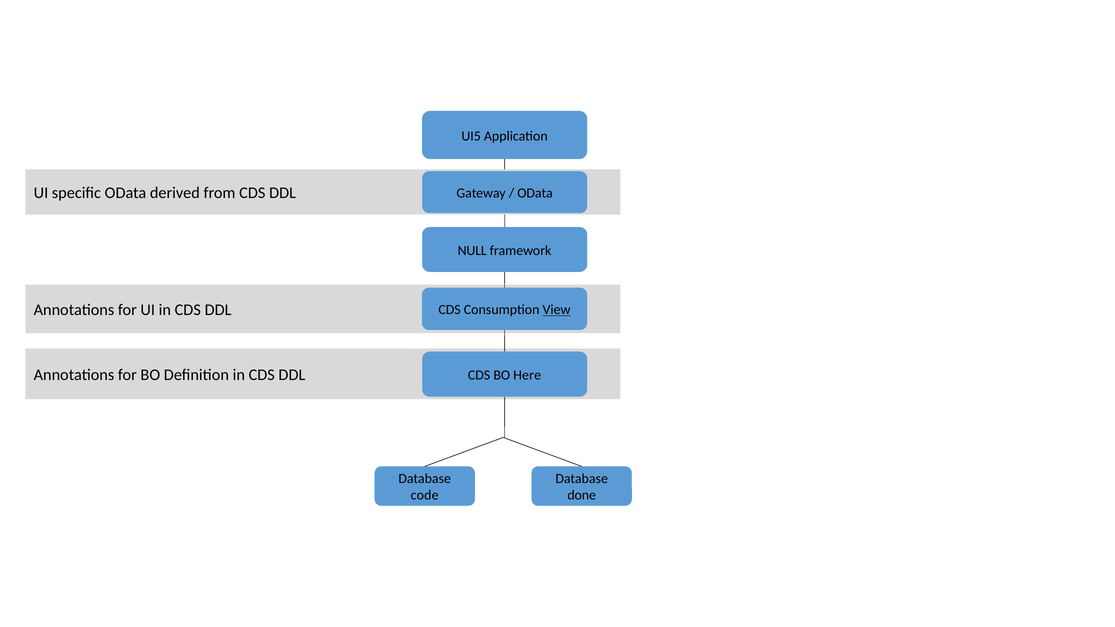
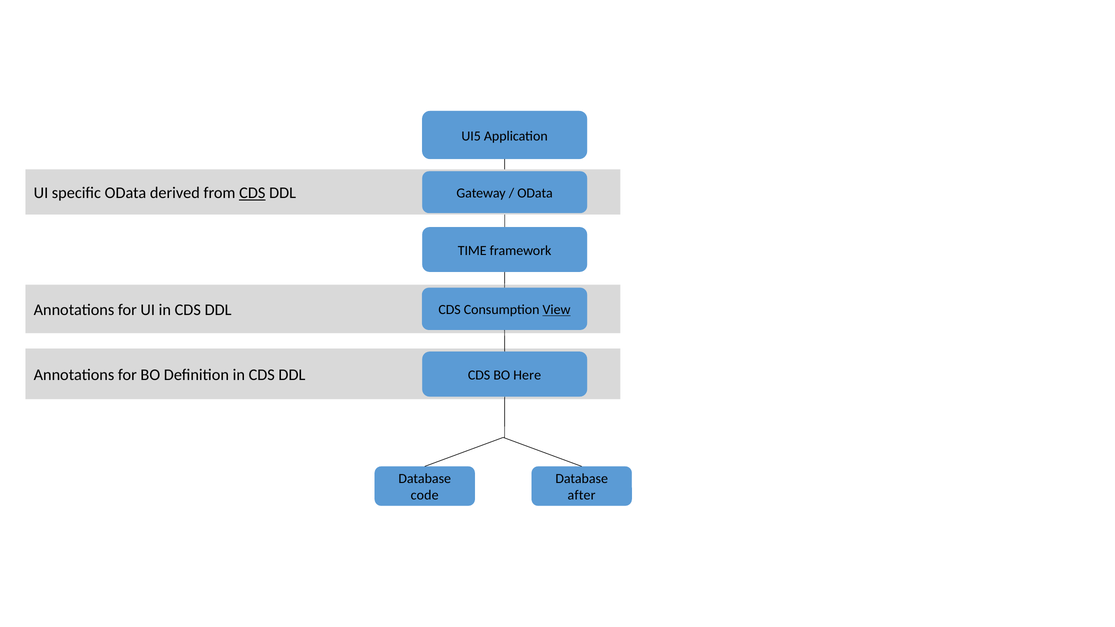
CDS underline: none -> present (252, 193)
NULL: NULL -> TIME (472, 251)
done: done -> after (582, 496)
